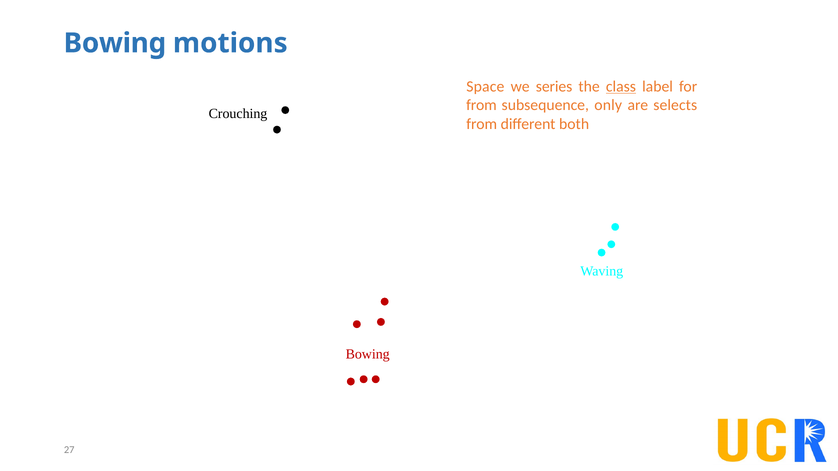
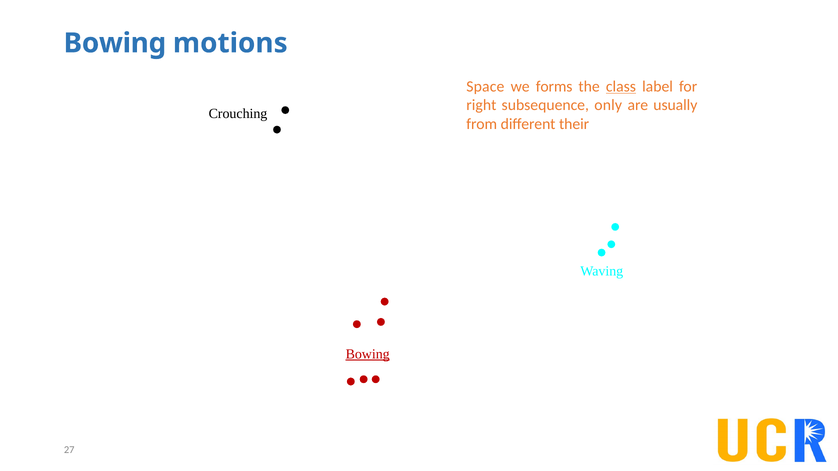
series: series -> forms (554, 87)
from: from -> right (481, 105)
selects: selects -> usually (675, 105)
both: both -> their (574, 124)
Bowing underline: none -> present (368, 354)
